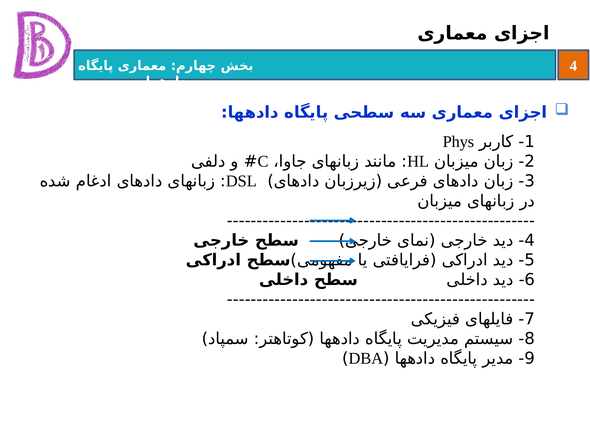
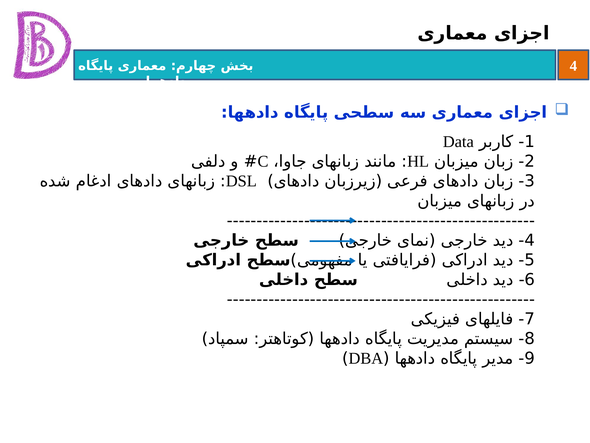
Phys: Phys -> Data (458, 142)
